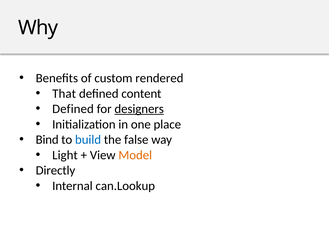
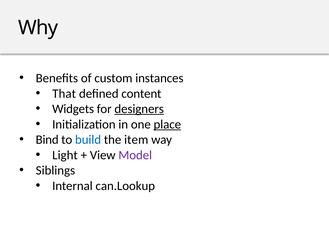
rendered: rendered -> instances (159, 78)
Defined: Defined -> Widgets (73, 109)
place underline: none -> present (167, 124)
false: false -> item (136, 140)
Model colour: orange -> purple (135, 155)
Directly: Directly -> Siblings (55, 170)
